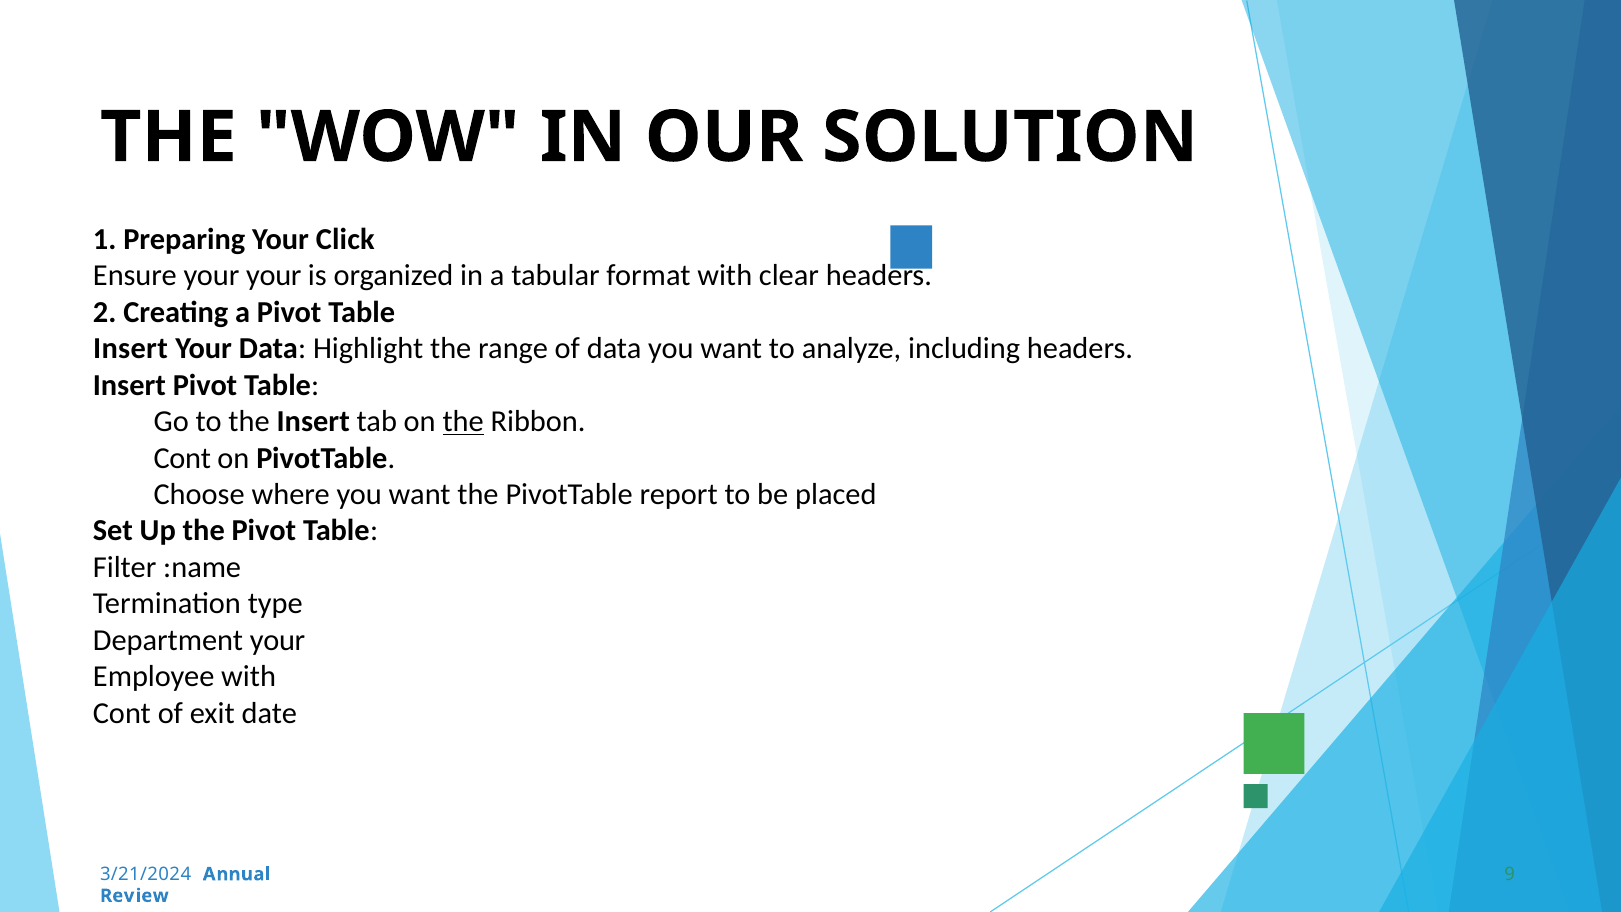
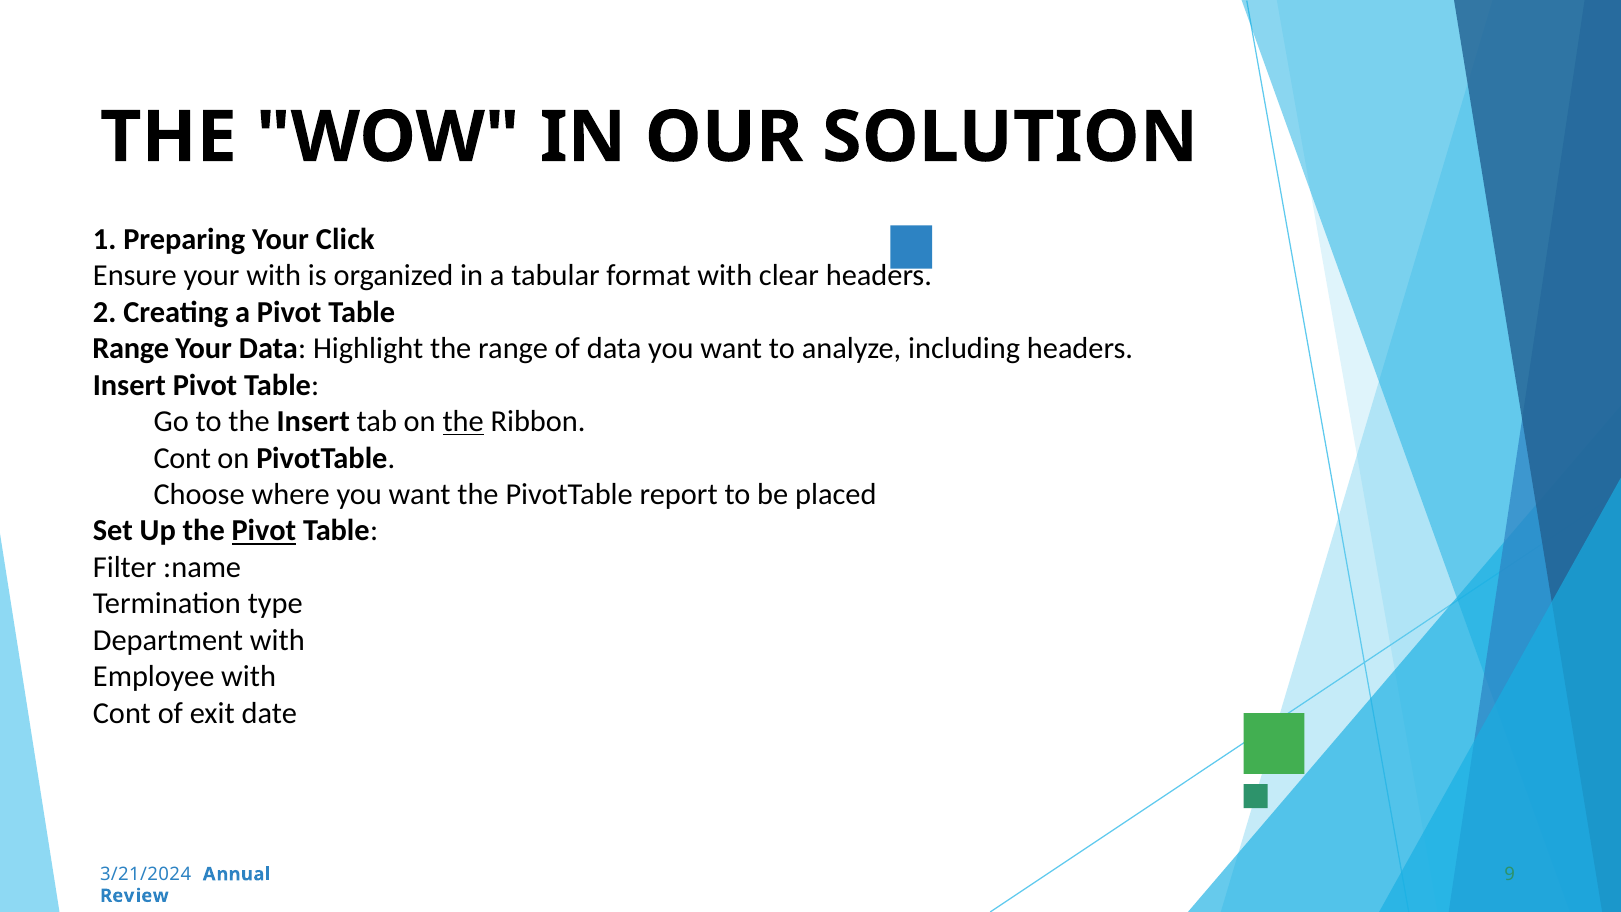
your your: your -> with (274, 276)
Insert: Insert -> Range (131, 348)
Pivot underline: none -> present (264, 531)
Department your: your -> with (277, 640)
